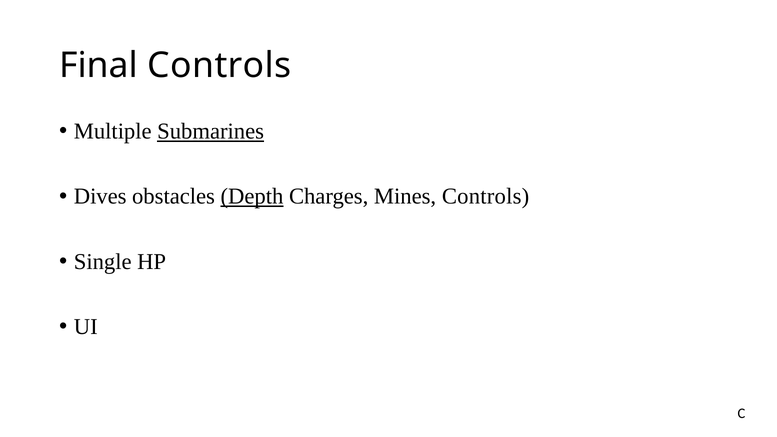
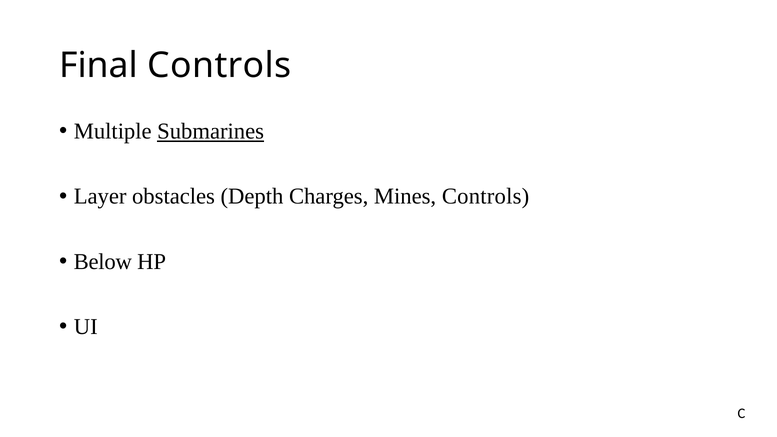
Dives: Dives -> Layer (100, 197)
Depth underline: present -> none (252, 197)
Single: Single -> Below (103, 262)
